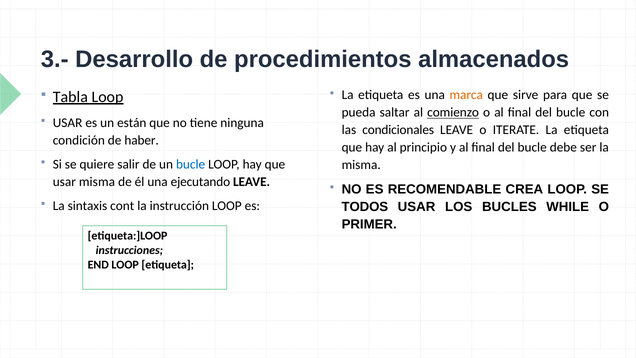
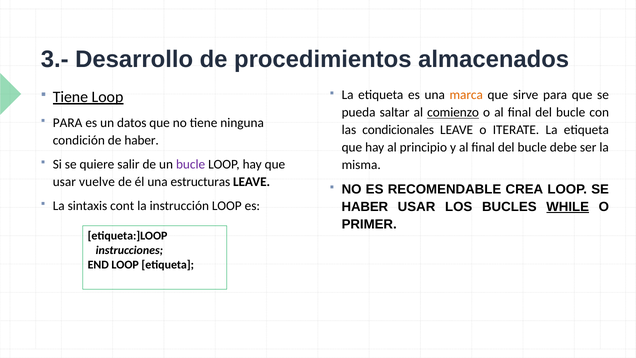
Tabla: Tabla -> Tiene (70, 97)
USAR: USAR -> PARA (68, 123)
están: están -> datos (132, 123)
bucle colour: blue -> purple (191, 164)
usar misma: misma -> vuelve (97, 182)
ejecutando: ejecutando -> estructuras (200, 182)
TODOS: TODOS -> HABER (365, 207)
WHILE underline: none -> present (568, 207)
